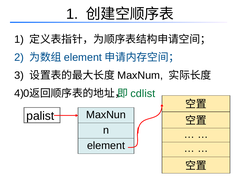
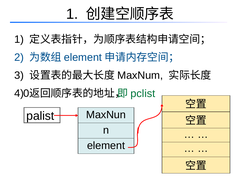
cdlist: cdlist -> pclist (143, 94)
